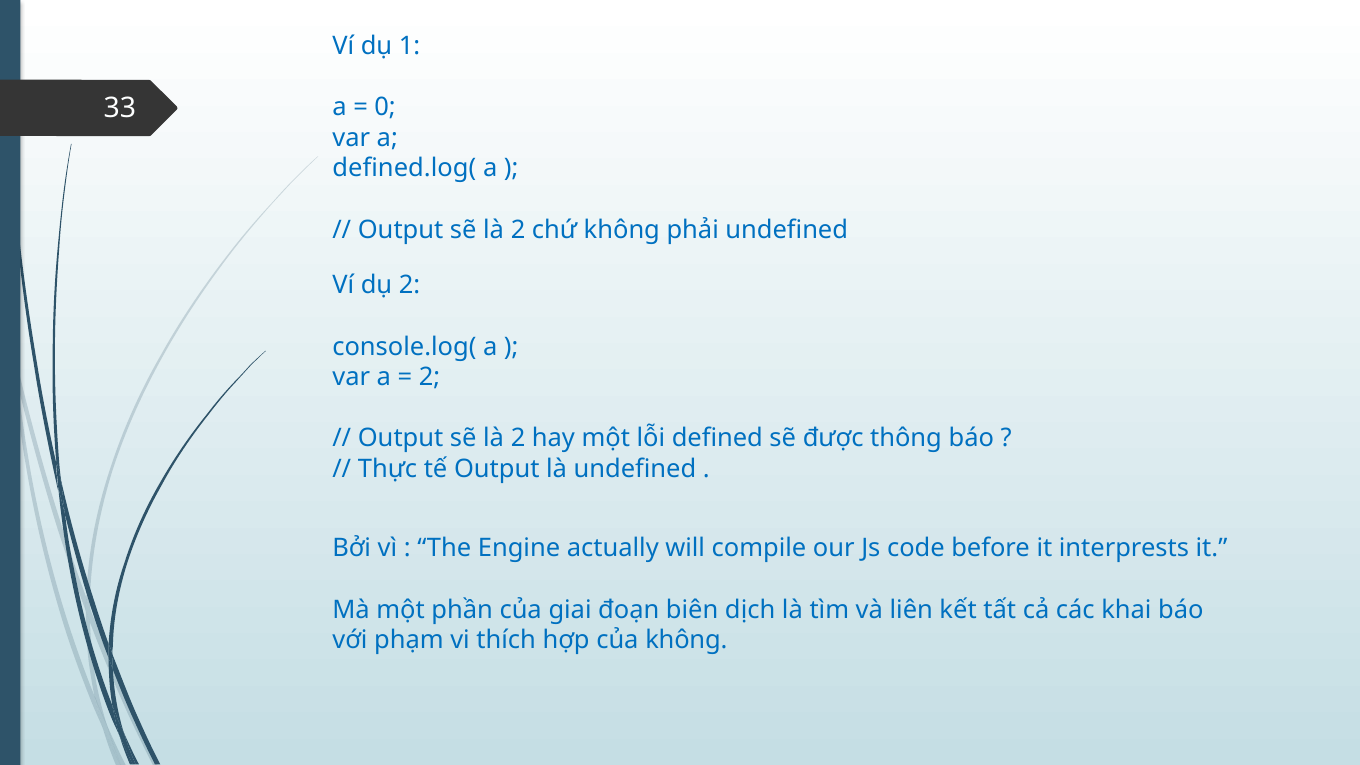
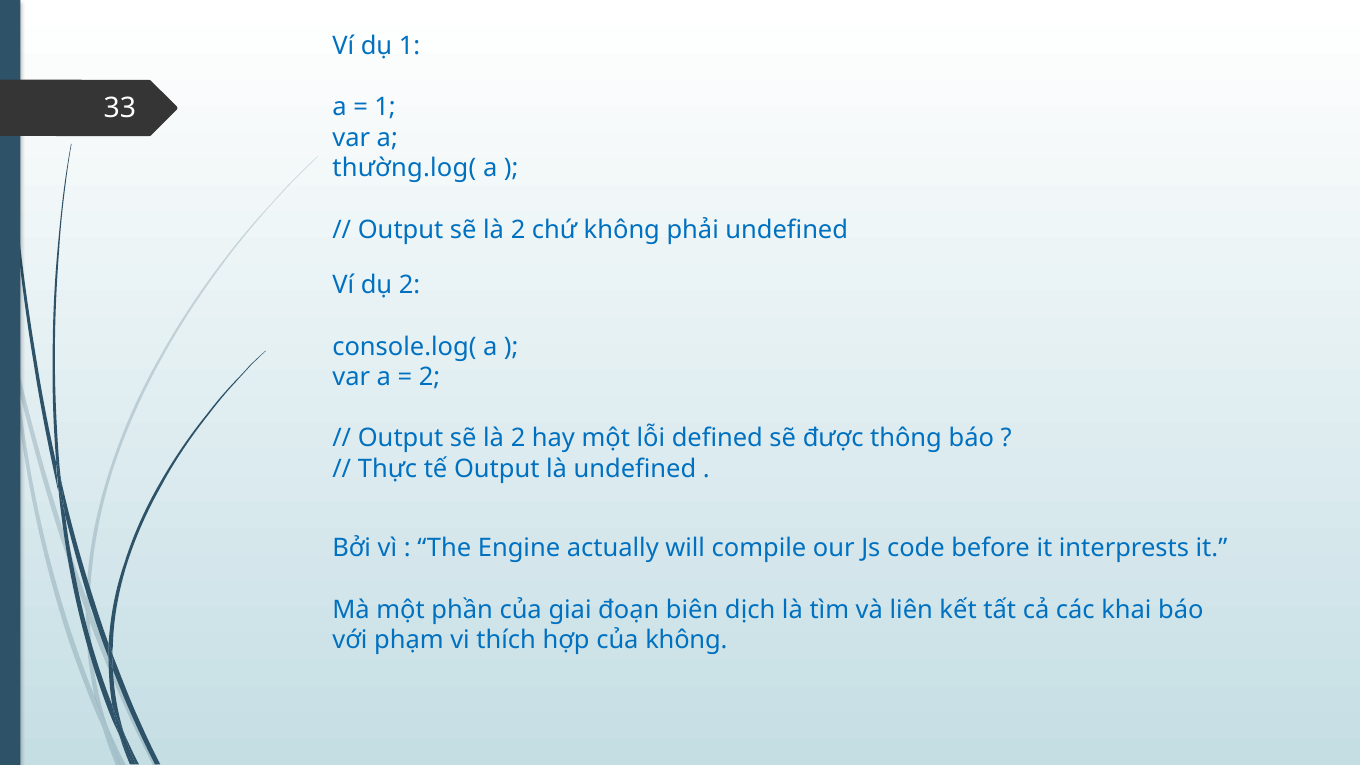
0: 0 -> 1 (385, 107)
defined.log(: defined.log( -> thường.log( (404, 169)
